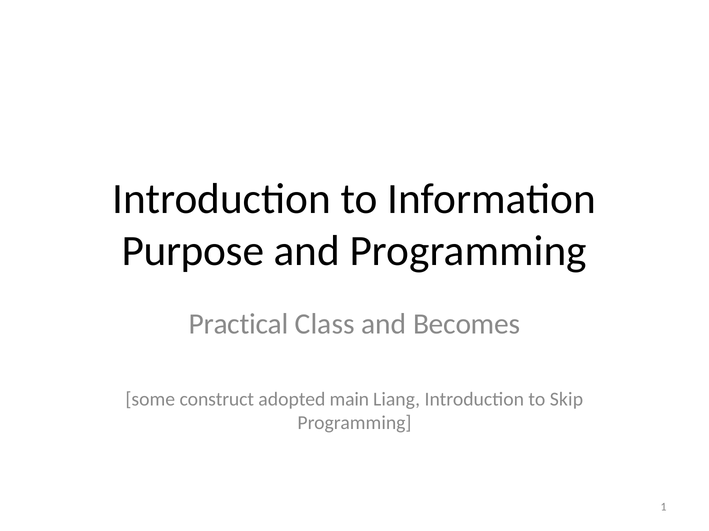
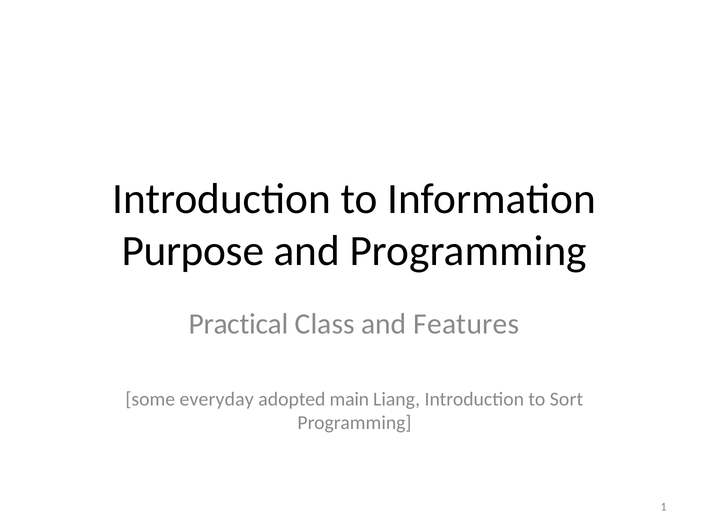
Becomes: Becomes -> Features (466, 325)
construct: construct -> everyday (217, 400)
Skip: Skip -> Sort (566, 400)
